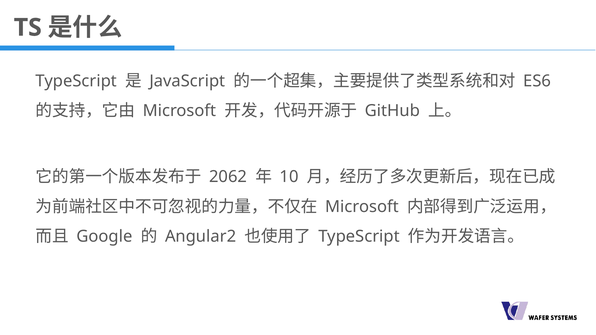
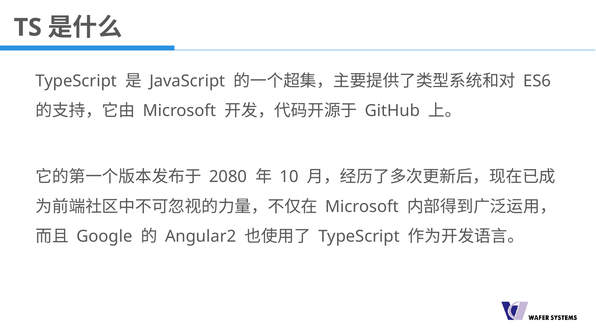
2062: 2062 -> 2080 (228, 177)
